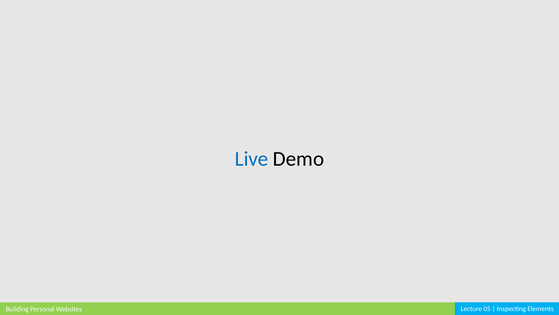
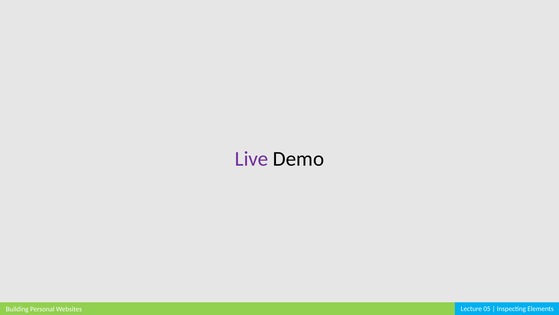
Live colour: blue -> purple (252, 158)
